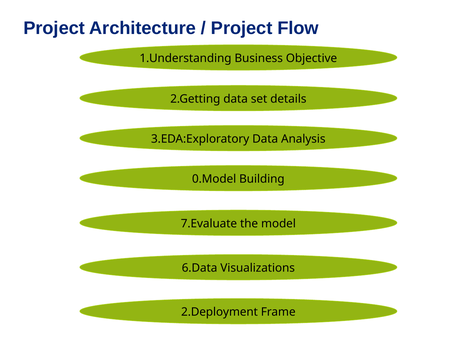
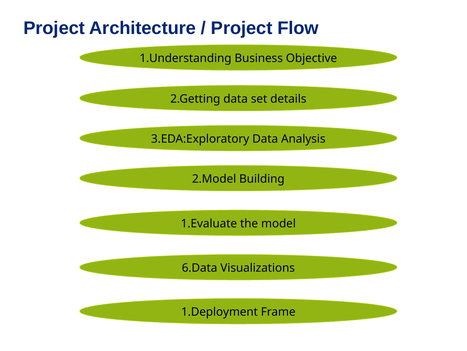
0.Model: 0.Model -> 2.Model (214, 179)
7.Evaluate: 7.Evaluate -> 1.Evaluate (209, 223)
2.Deployment: 2.Deployment -> 1.Deployment (219, 311)
